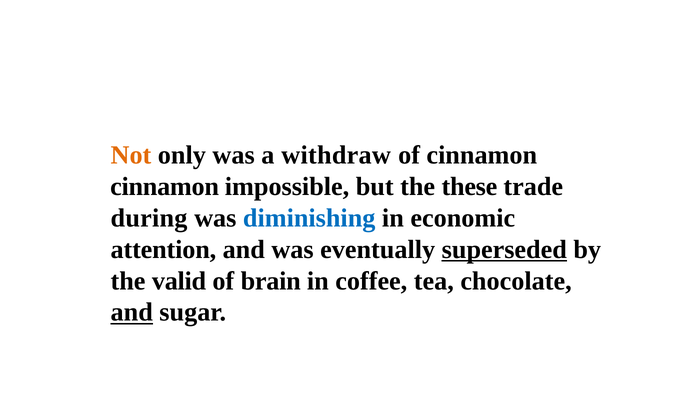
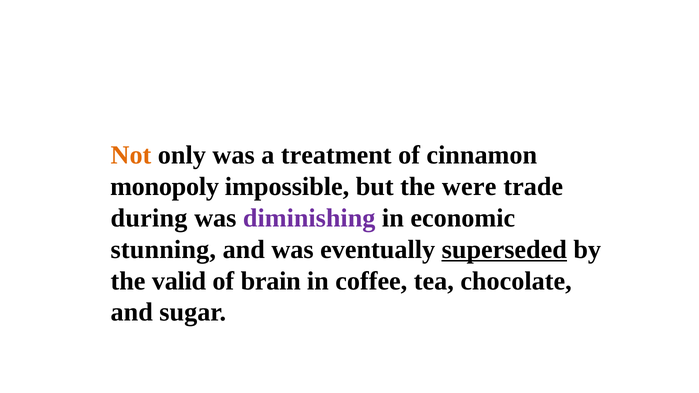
withdraw: withdraw -> treatment (336, 155)
cinnamon: cinnamon -> monopoly (165, 187)
these: these -> were (469, 187)
diminishing colour: blue -> purple (309, 218)
attention: attention -> stunning (163, 250)
and underline: present -> none (132, 312)
